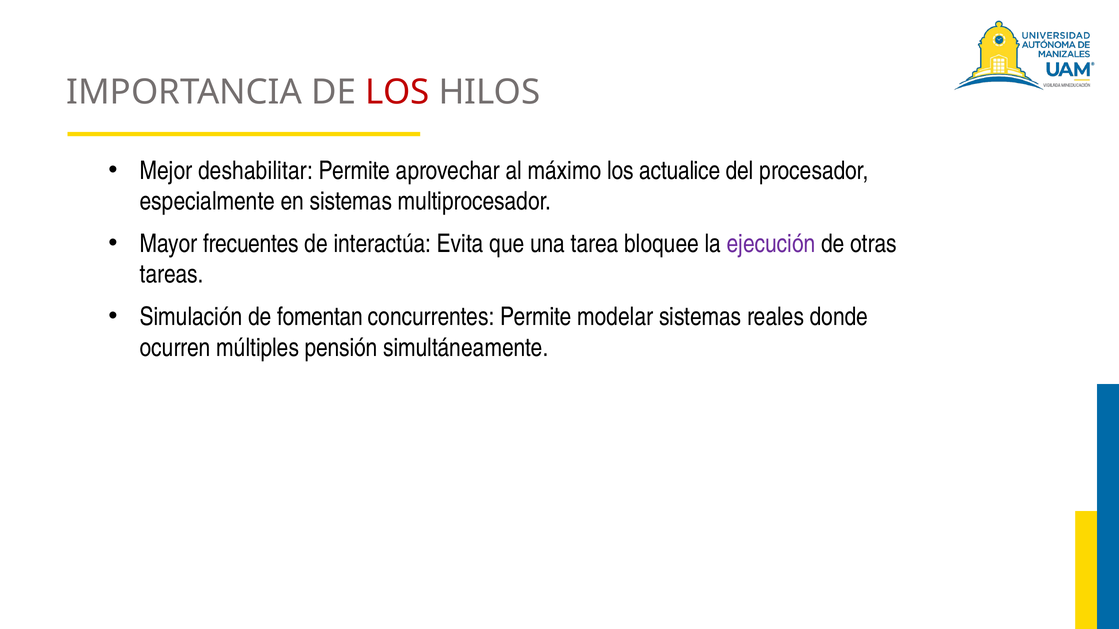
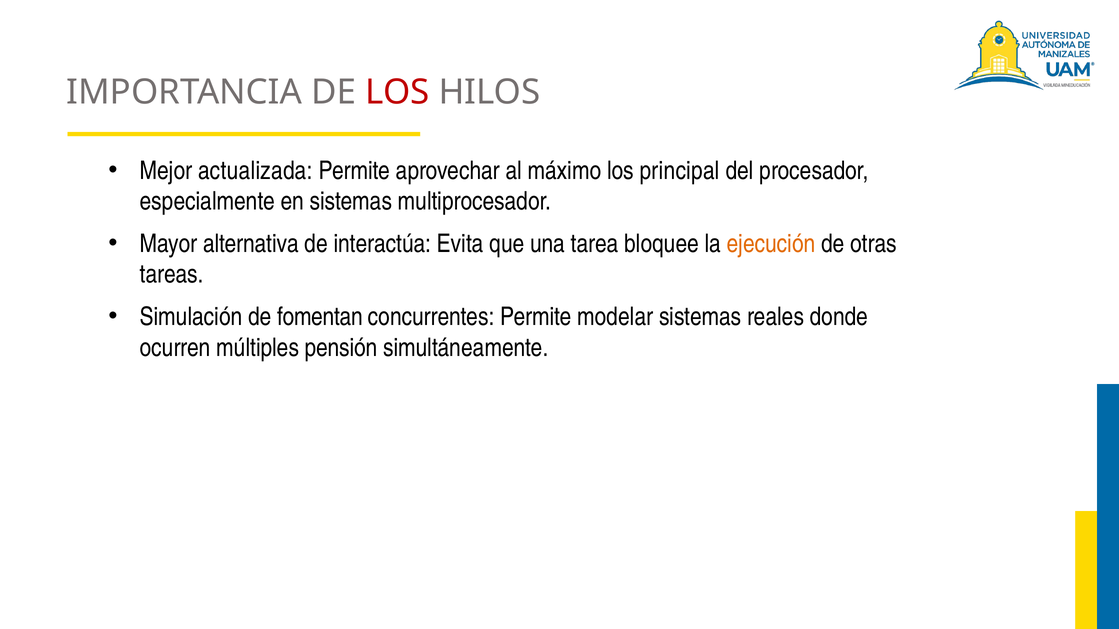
deshabilitar: deshabilitar -> actualizada (255, 171)
actualice: actualice -> principal (680, 171)
frecuentes: frecuentes -> alternativa (251, 244)
ejecución colour: purple -> orange (771, 244)
